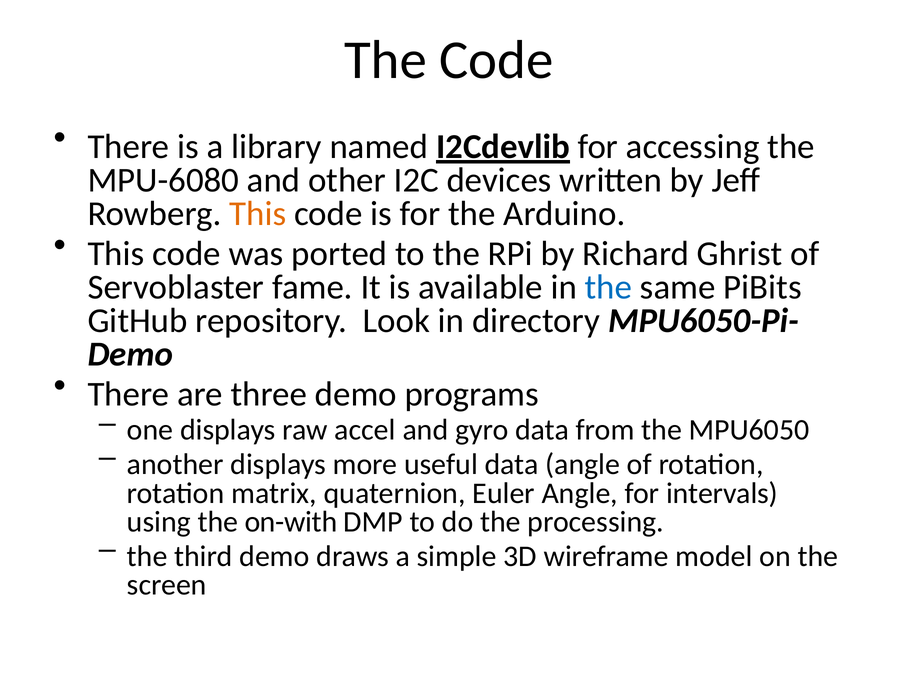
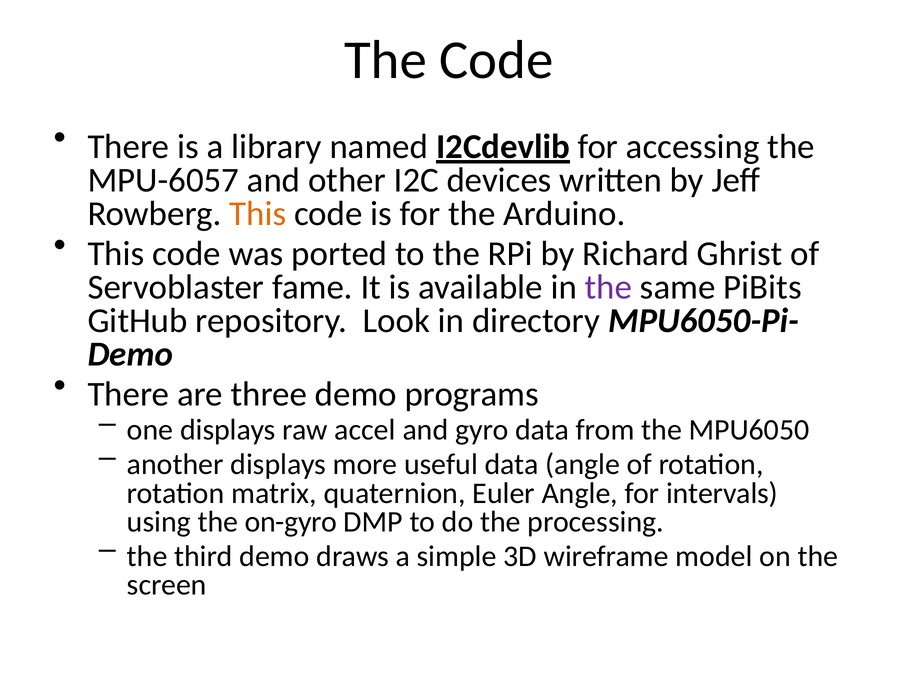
MPU-6080: MPU-6080 -> MPU-6057 (163, 180)
the colour: blue -> purple (608, 287)
on-with: on-with -> on-gyro (291, 522)
